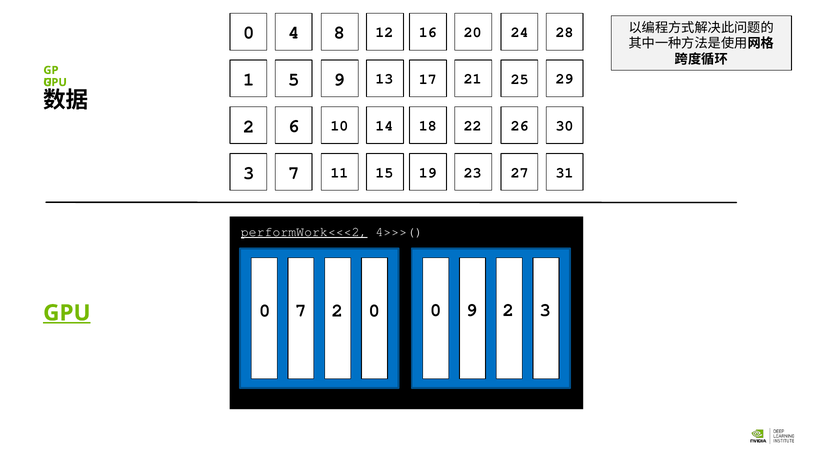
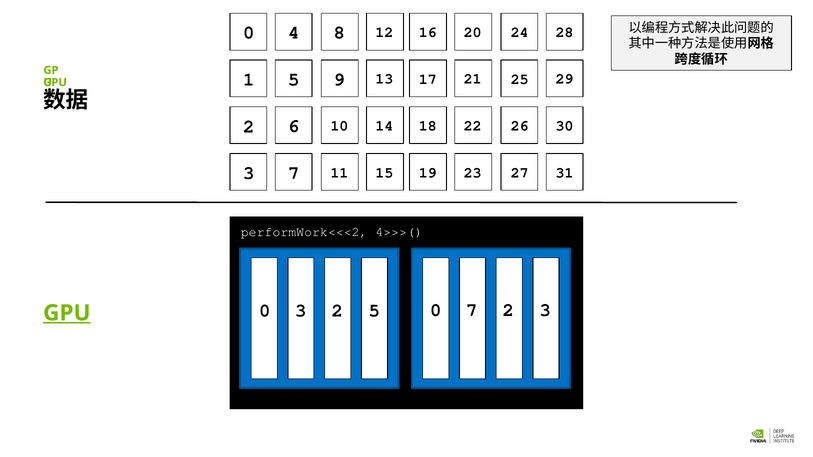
performWork<<<2 underline: present -> none (304, 232)
0 7: 7 -> 3 (301, 311)
2 0: 0 -> 5 (374, 311)
0 9: 9 -> 7 (472, 310)
